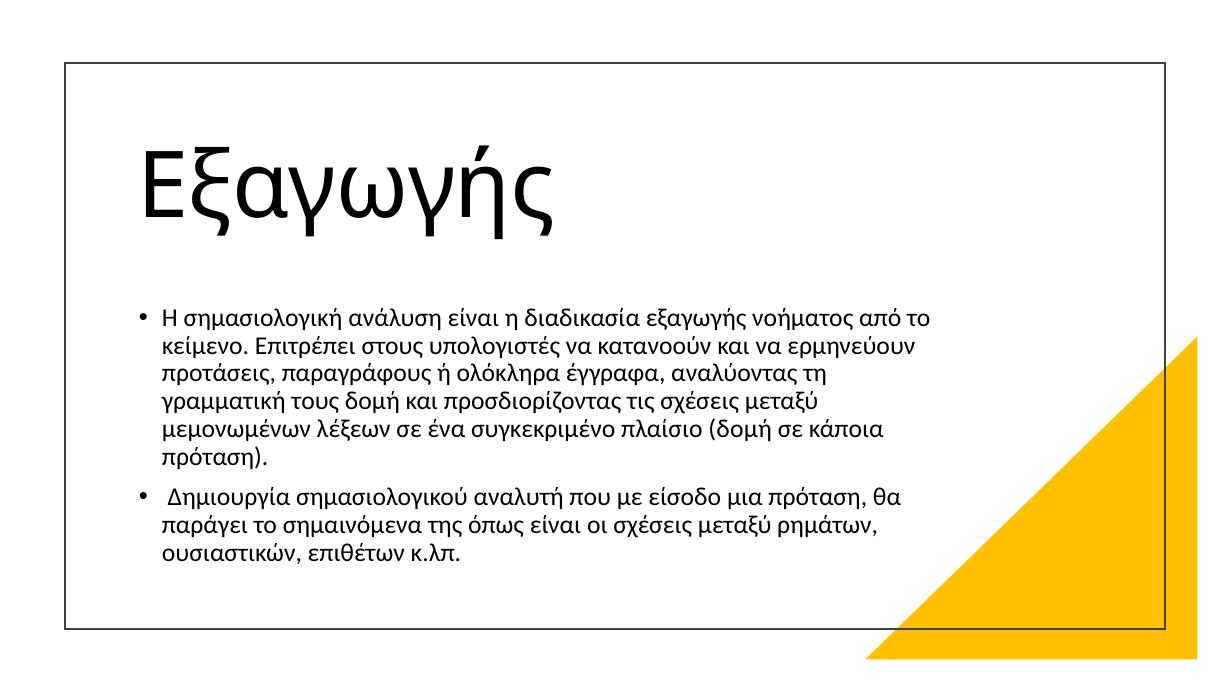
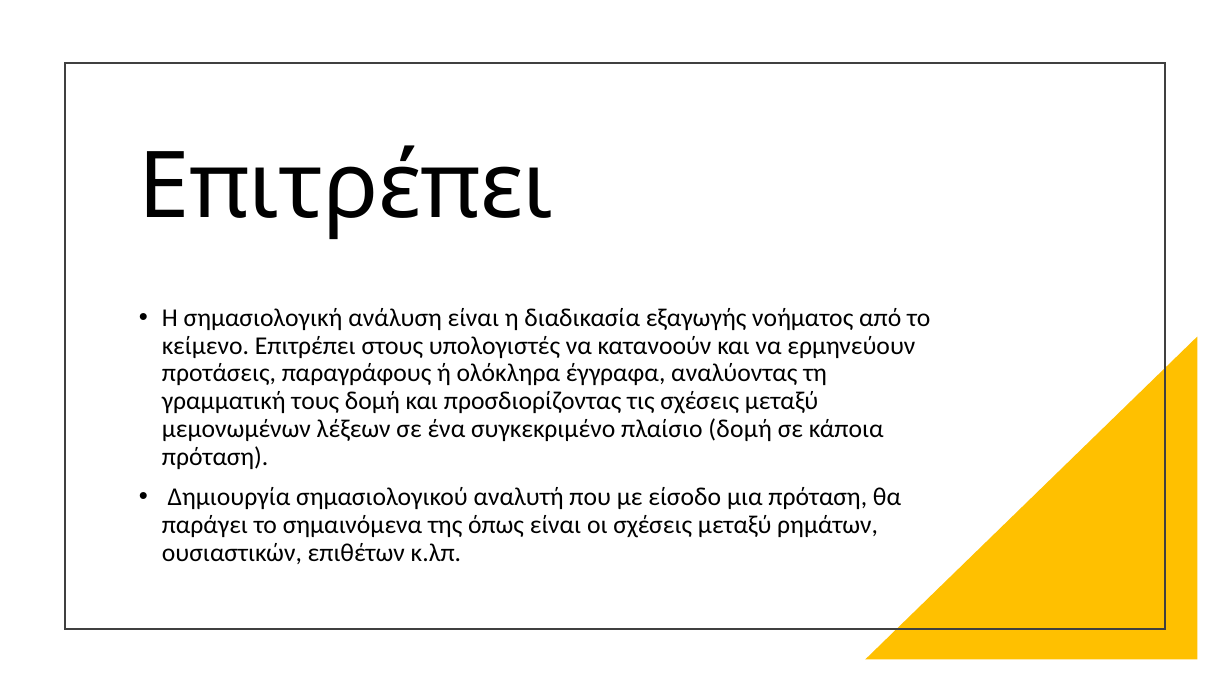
Εξαγωγής: Εξαγωγής -> Επιτρέπει (346, 187)
